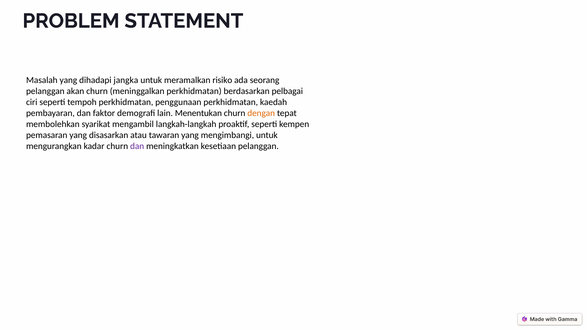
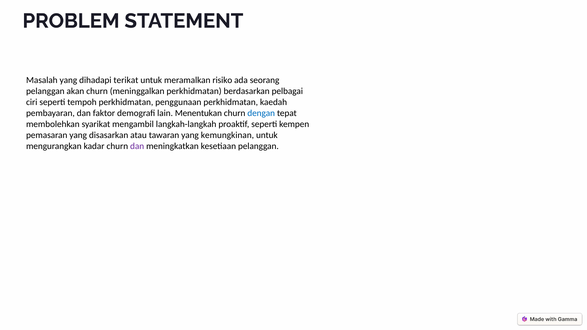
jangka: jangka -> terikat (126, 80)
dengan colour: orange -> blue (261, 113)
mengimbangi: mengimbangi -> kemungkinan (227, 135)
